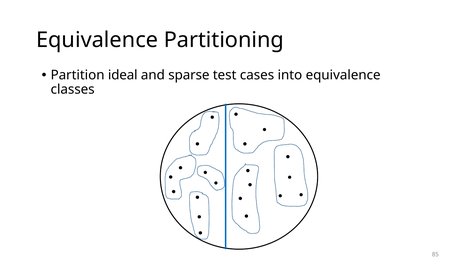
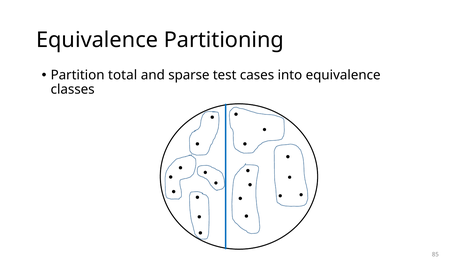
ideal: ideal -> total (123, 75)
